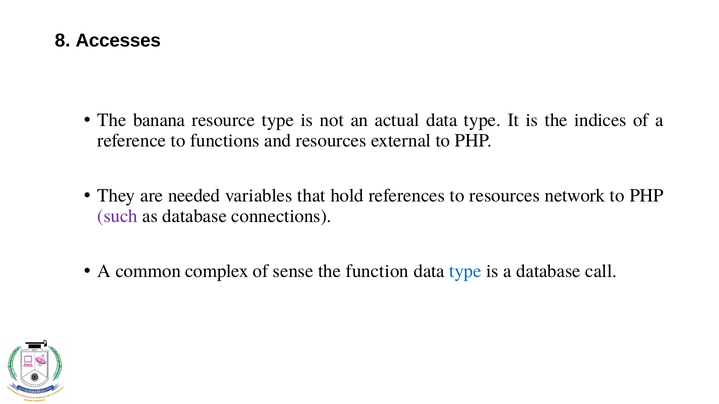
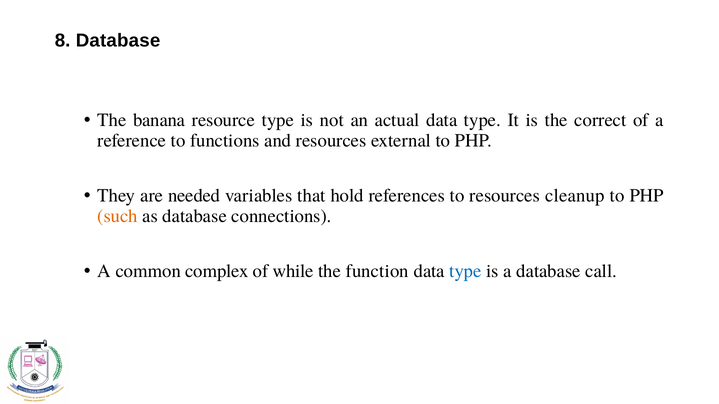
8 Accesses: Accesses -> Database (118, 41)
indices: indices -> correct (600, 120)
network: network -> cleanup (575, 196)
such colour: purple -> orange (118, 216)
sense: sense -> while (293, 272)
